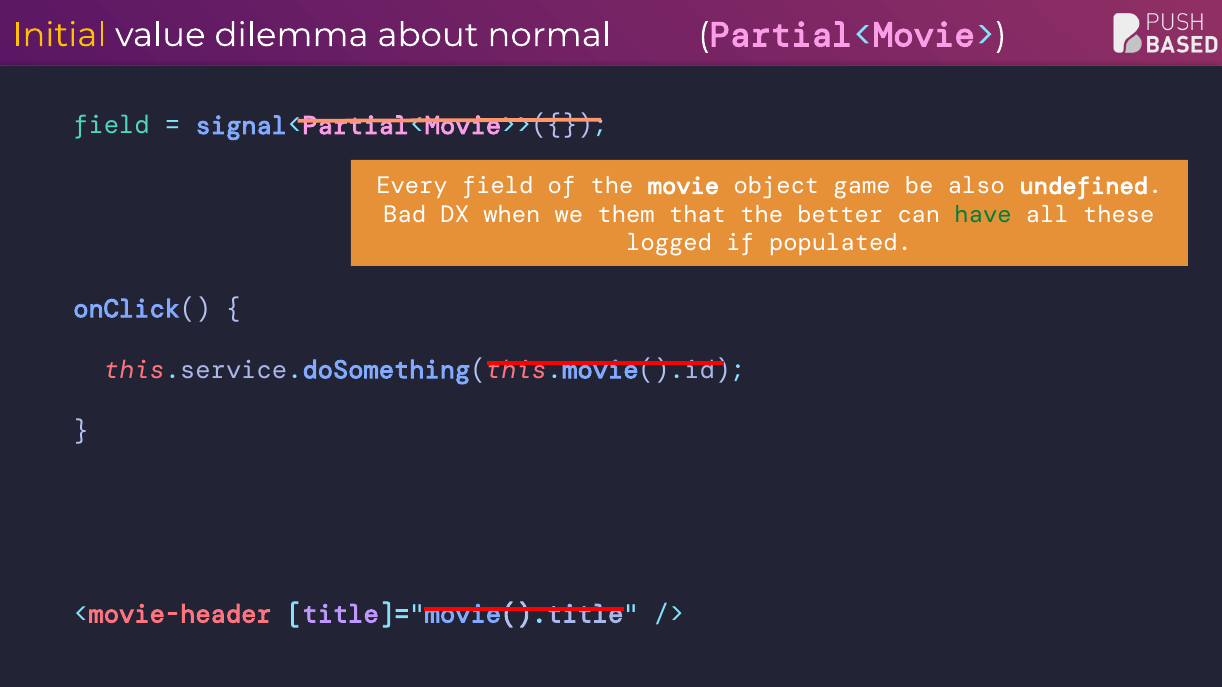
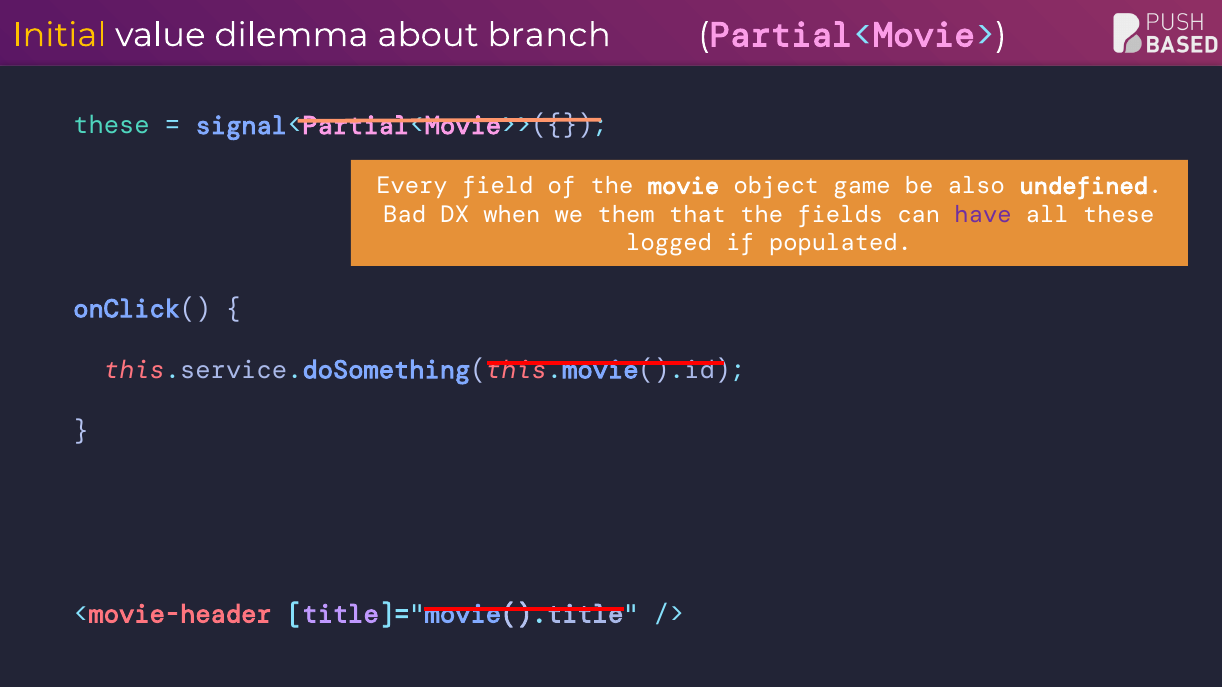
normal: normal -> branch (549, 35)
field: field -> these (111, 126)
better: better -> fields (840, 215)
have colour: green -> purple (983, 215)
